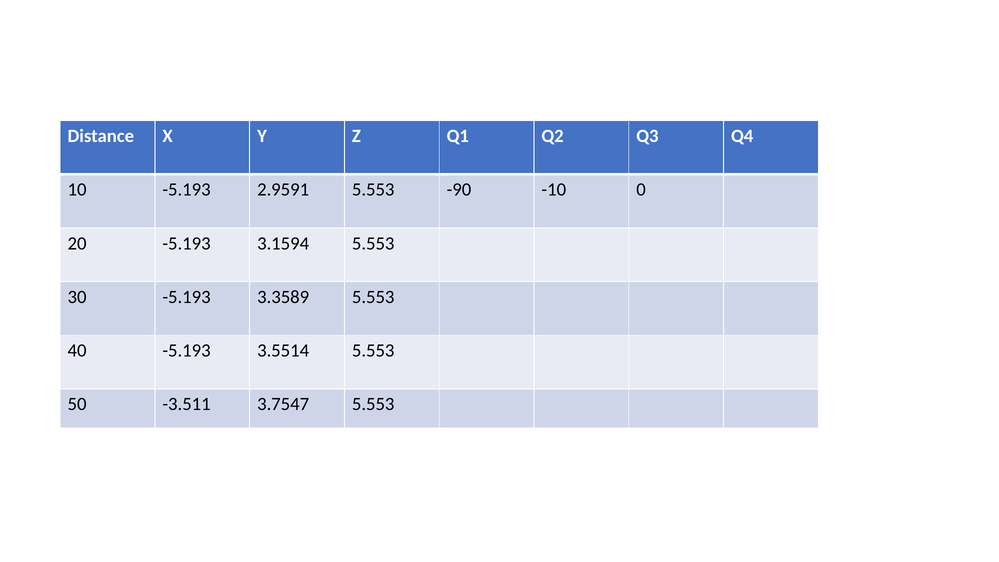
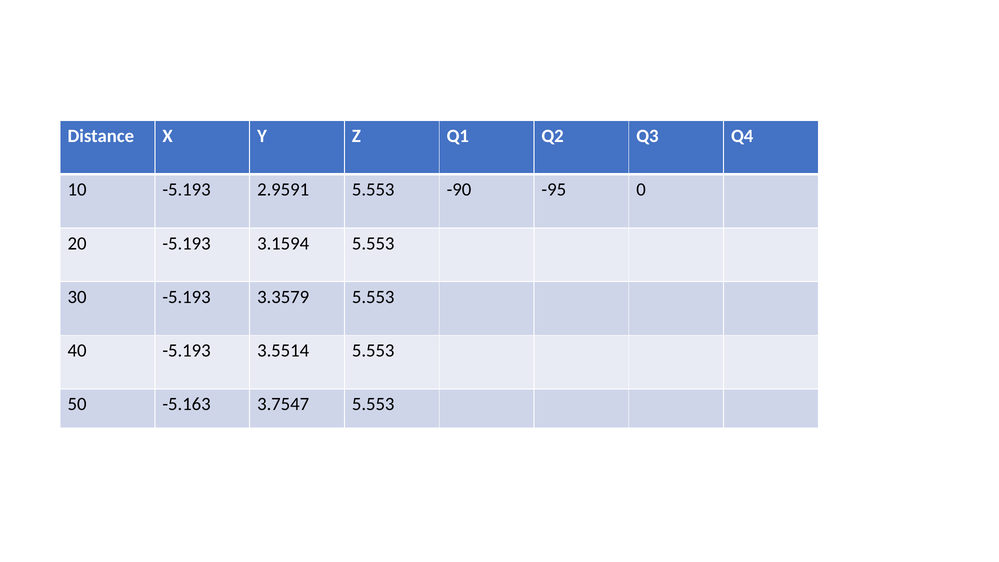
-10: -10 -> -95 (554, 190)
3.3589: 3.3589 -> 3.3579 (283, 297)
-3.511: -3.511 -> -5.163 (187, 404)
